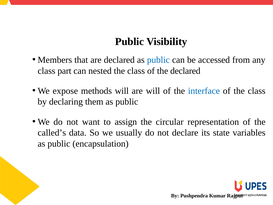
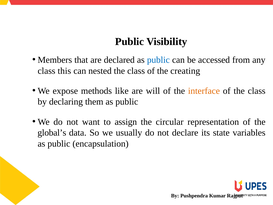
part: part -> this (64, 71)
the declared: declared -> creating (185, 71)
methods will: will -> like (122, 91)
interface colour: blue -> orange (204, 91)
called’s: called’s -> global’s (52, 133)
